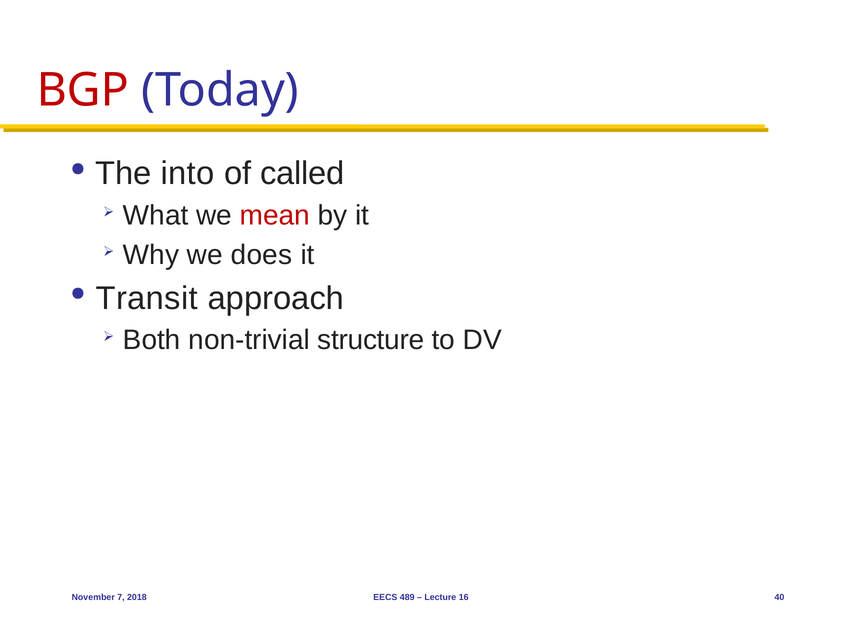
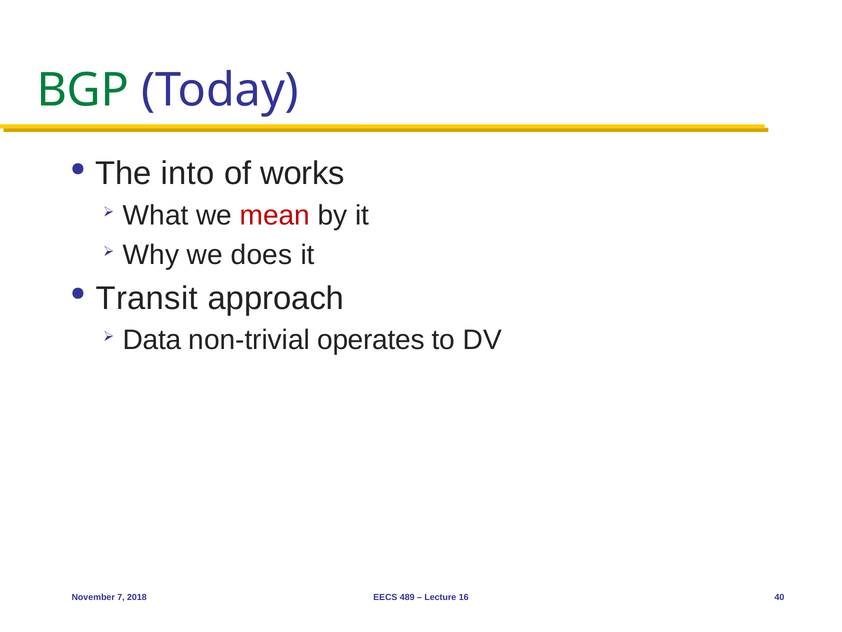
BGP colour: red -> green (83, 90)
called: called -> works (302, 174)
Both: Both -> Data (152, 340)
structure: structure -> operates (371, 340)
